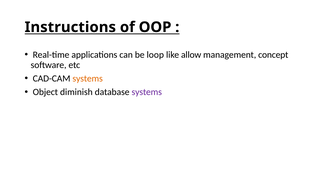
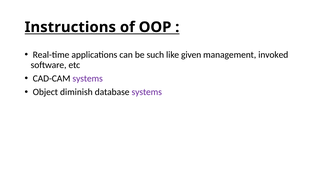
loop: loop -> such (155, 55)
allow: allow -> given (191, 55)
concept: concept -> invoked (273, 55)
systems colour: orange -> purple (88, 78)
